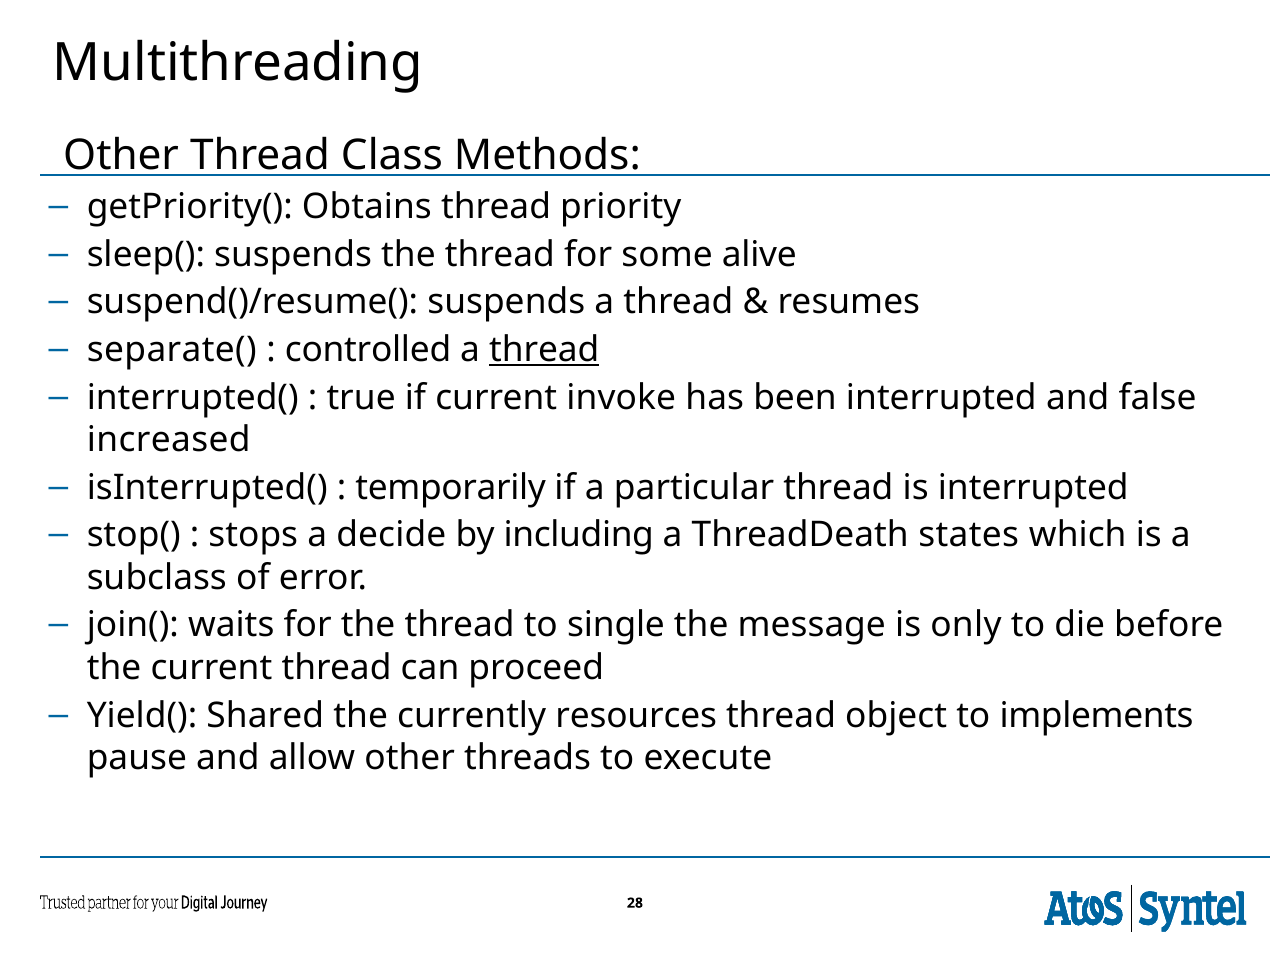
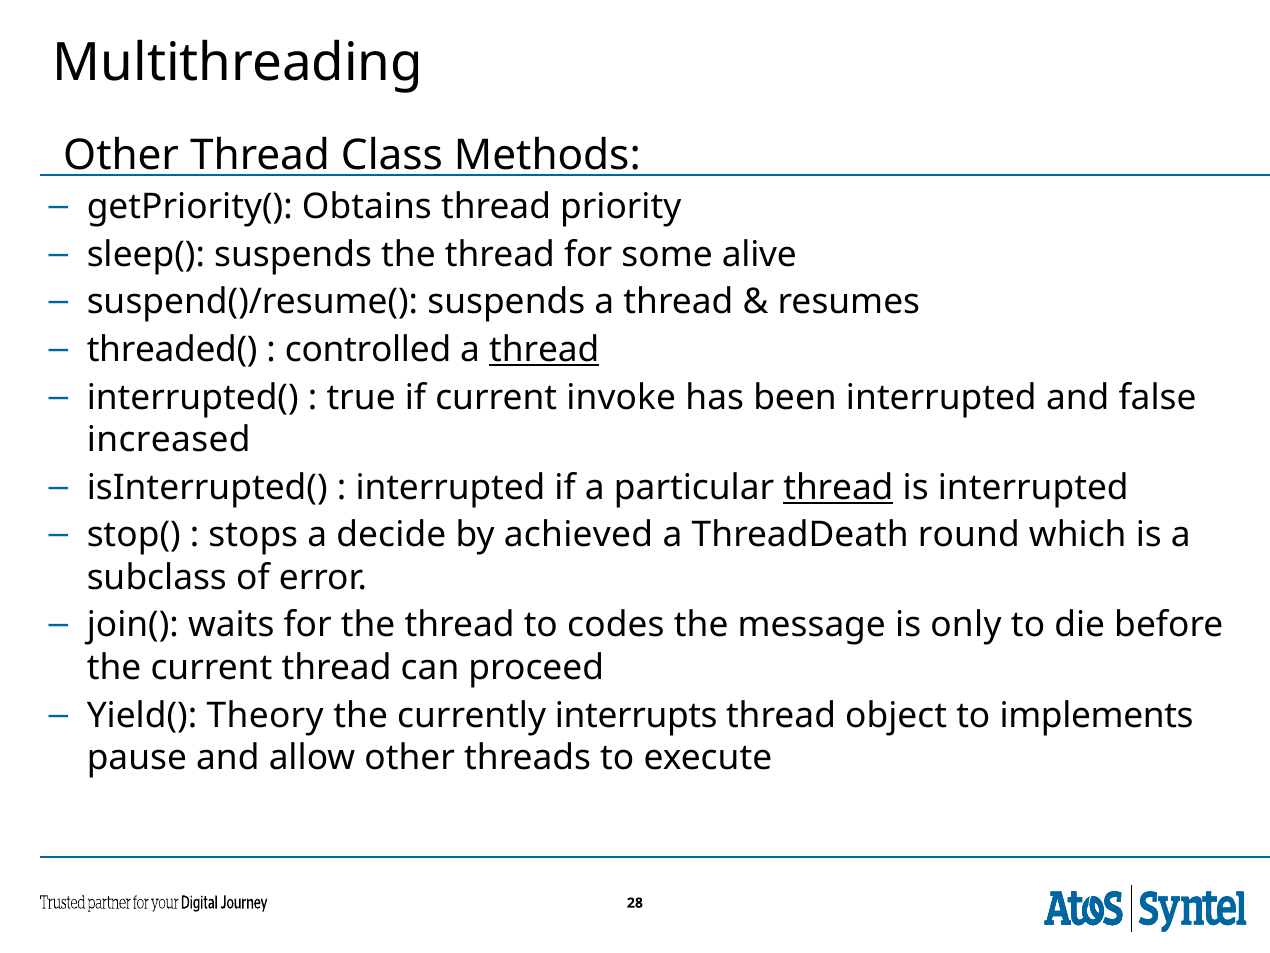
separate(: separate( -> threaded( (172, 350)
temporarily: temporarily -> interrupted (450, 487)
thread underline: none -> present (838, 487)
including: including -> achieved (578, 535)
states: states -> round (969, 535)
single: single -> codes (616, 625)
Shared: Shared -> Theory (265, 715)
resources: resources -> interrupts (636, 715)
